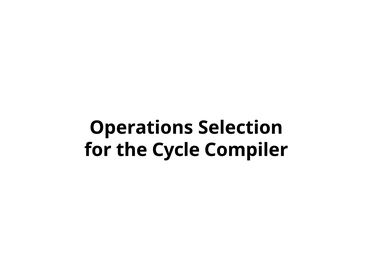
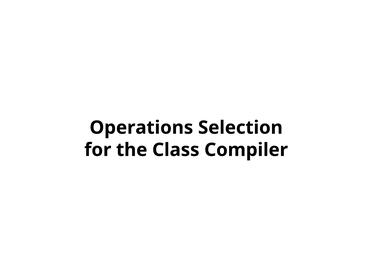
Cycle: Cycle -> Class (176, 150)
